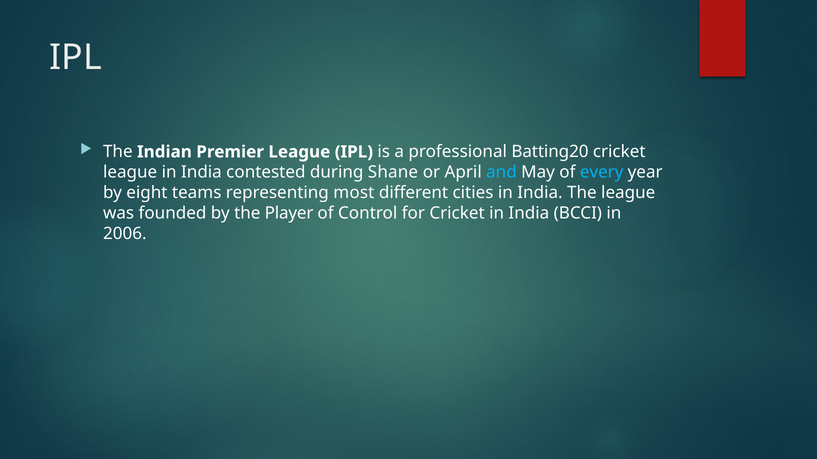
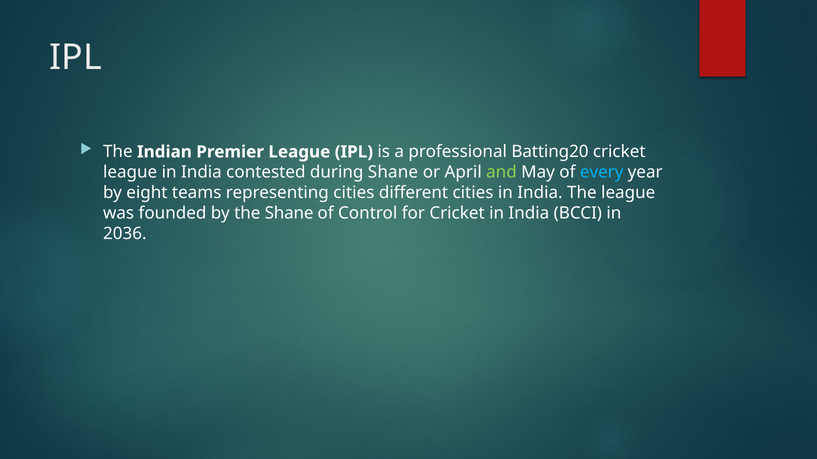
and colour: light blue -> light green (501, 172)
representing most: most -> cities (354, 193)
the Player: Player -> Shane (289, 213)
2006: 2006 -> 2036 (125, 234)
